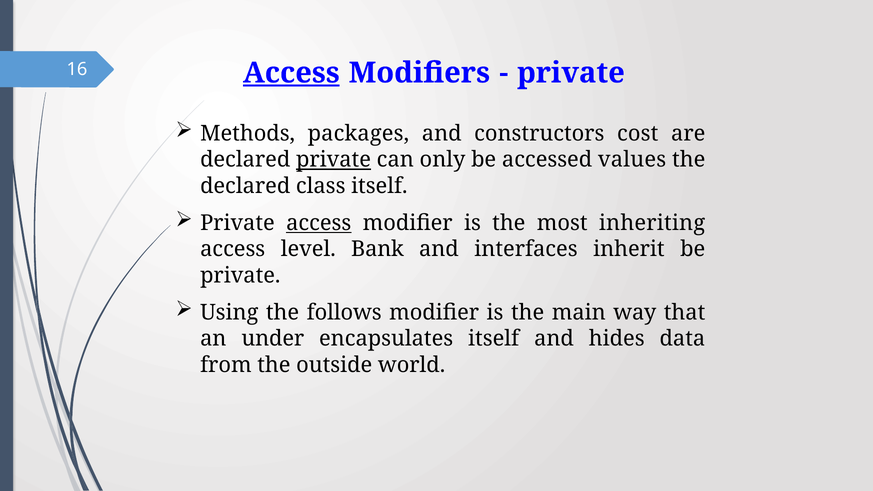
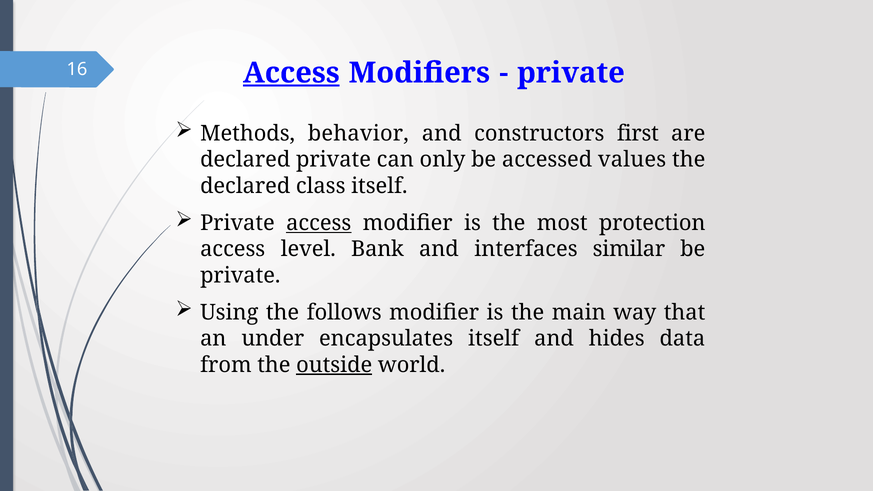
packages: packages -> behavior (358, 134)
cost: cost -> first (638, 134)
private underline: present -> none (334, 160)
inheriting: inheriting -> protection (652, 223)
inherit: inherit -> similar (629, 249)
outside underline: none -> present (334, 365)
